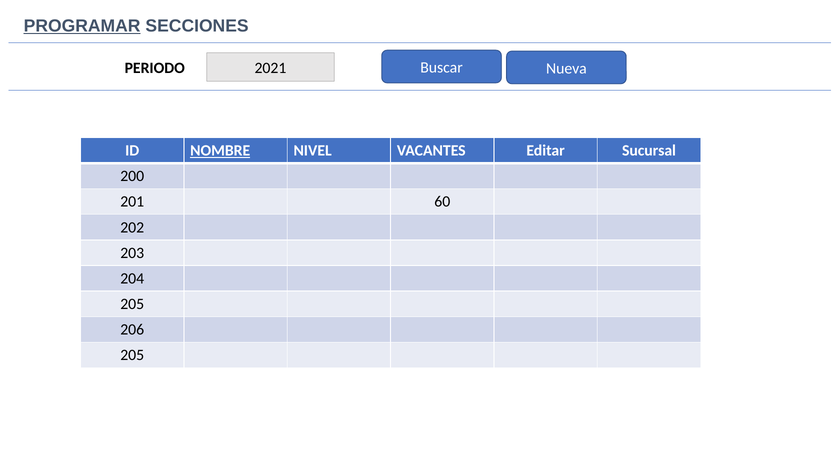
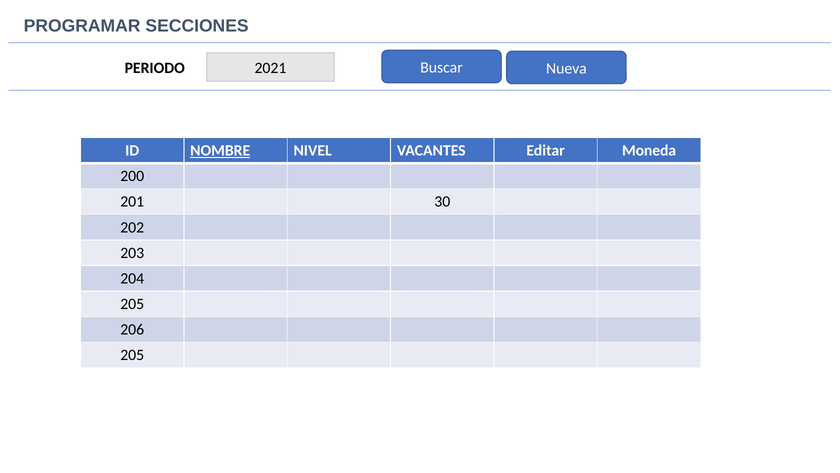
PROGRAMAR underline: present -> none (82, 26)
Sucursal: Sucursal -> Moneda (649, 150)
60: 60 -> 30 (442, 202)
